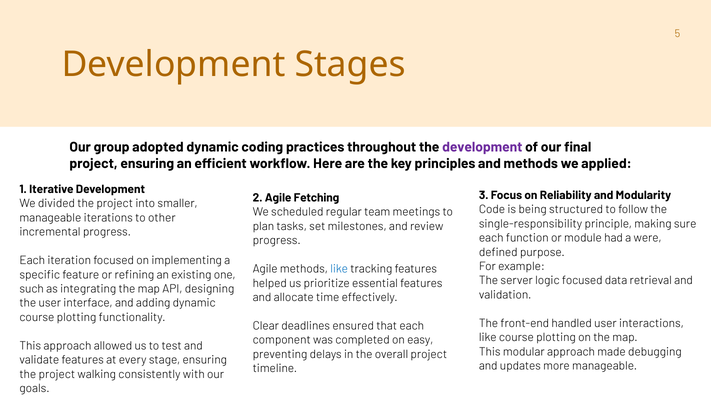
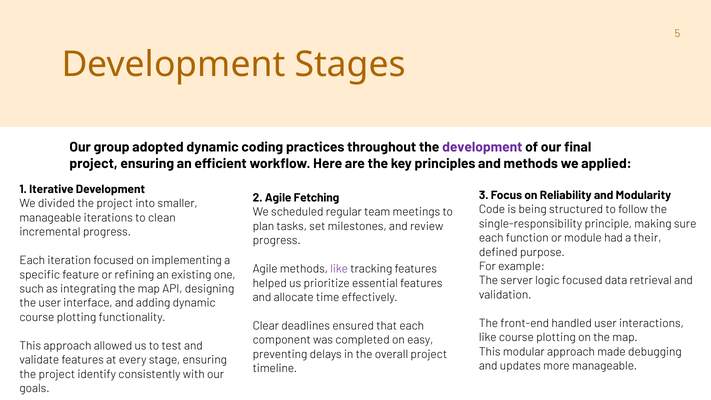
other: other -> clean (162, 218)
were: were -> their (648, 238)
like colour: blue -> purple (339, 269)
walking: walking -> identify (97, 374)
